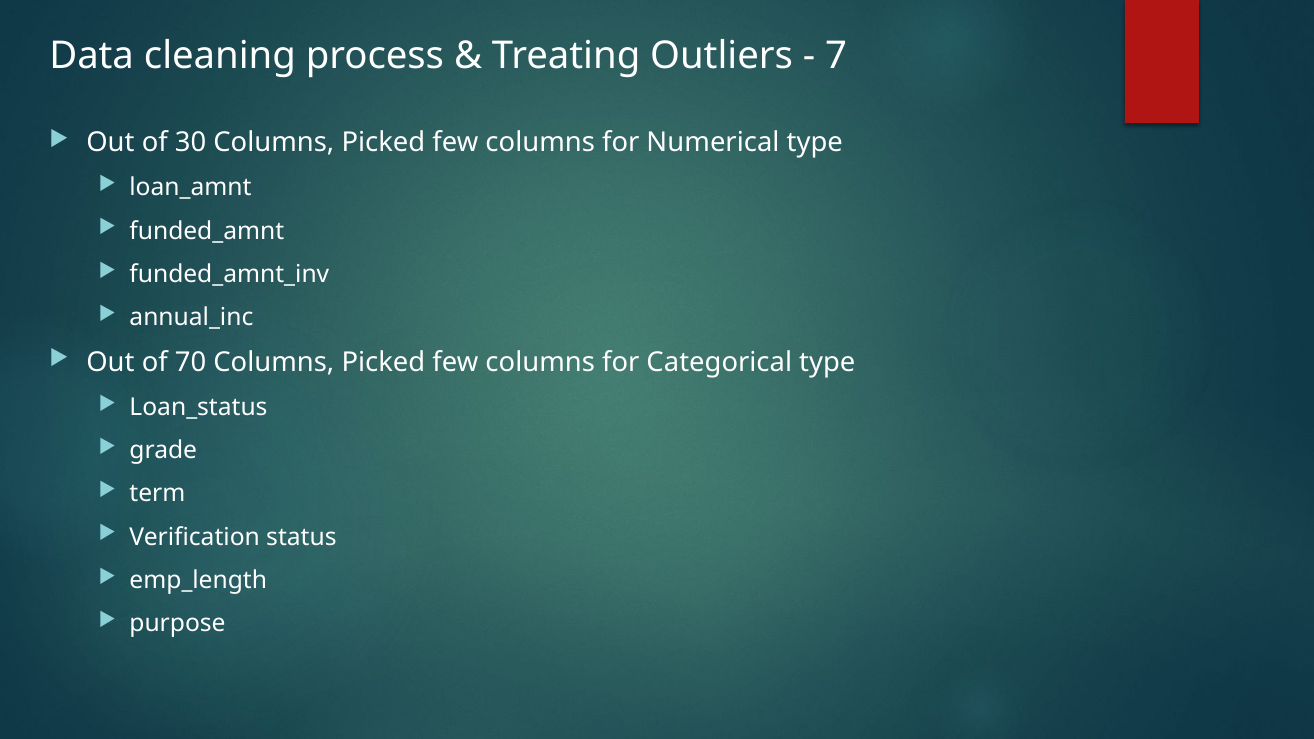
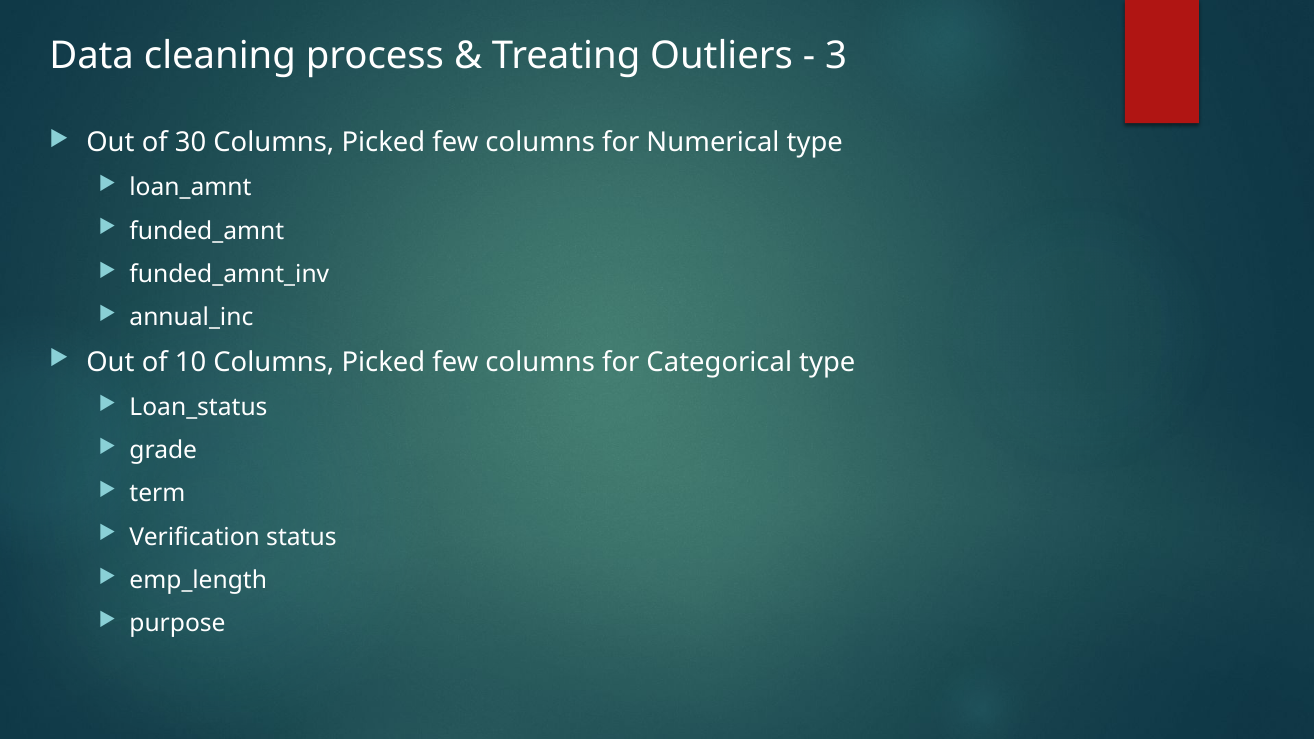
7: 7 -> 3 (836, 56)
70: 70 -> 10 (191, 363)
